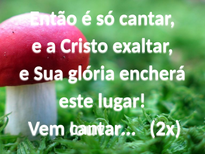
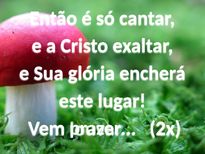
Vem cantar: cantar -> prazer (103, 128)
